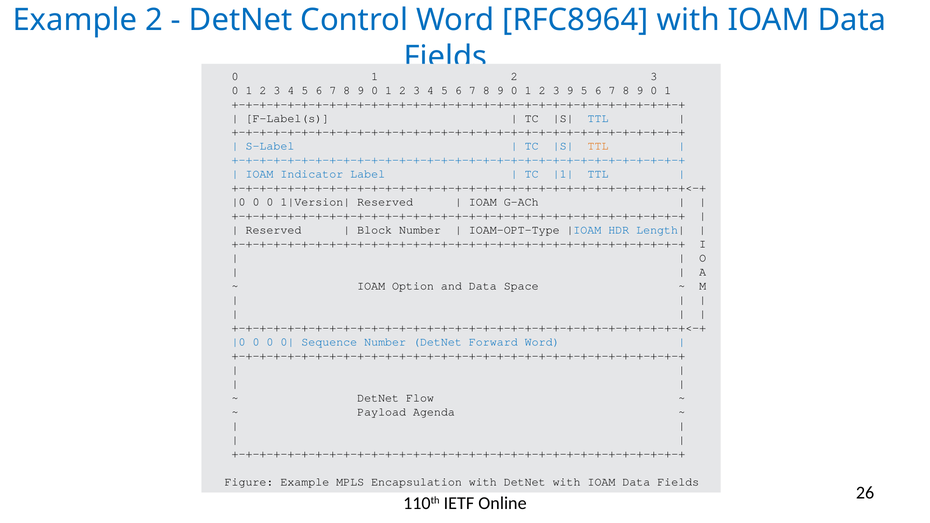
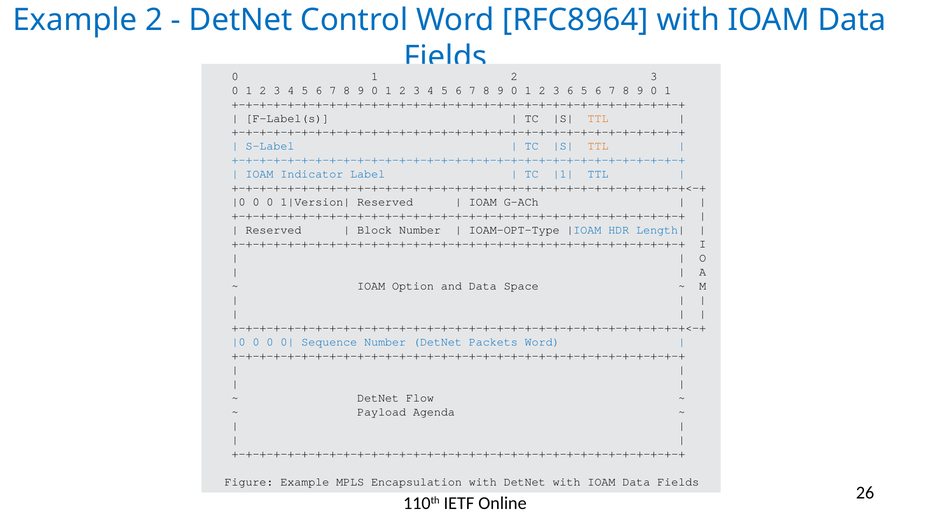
3 9: 9 -> 6 (570, 90)
TTL colour: blue -> orange (598, 118)
Forward: Forward -> Packets (493, 342)
